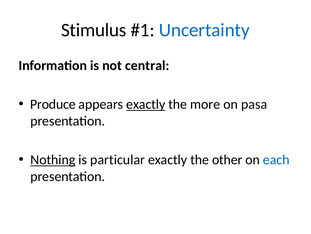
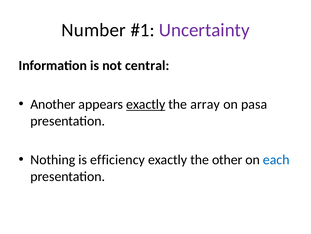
Stimulus: Stimulus -> Number (94, 30)
Uncertainty colour: blue -> purple (204, 30)
Produce: Produce -> Another (53, 104)
more: more -> array (205, 104)
Nothing underline: present -> none (53, 159)
particular: particular -> efficiency (118, 159)
